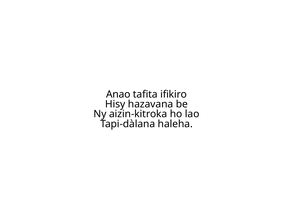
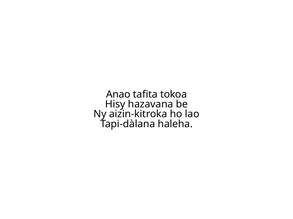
ifikiro: ifikiro -> tokoa (174, 95)
